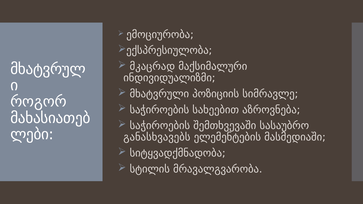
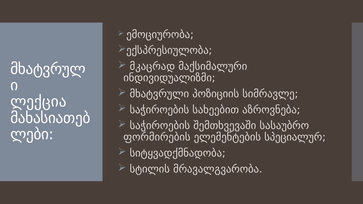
როგორ: როგორ -> ლექცია (38, 102)
განასხვავებს: განასხვავებს -> ფორმირების (157, 137)
მასმედიაში: მასმედიაში -> სპეციალურ (295, 137)
